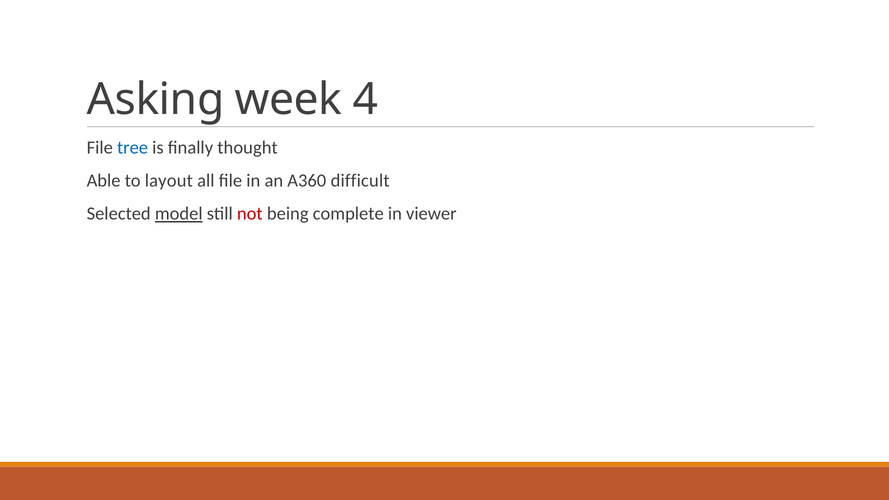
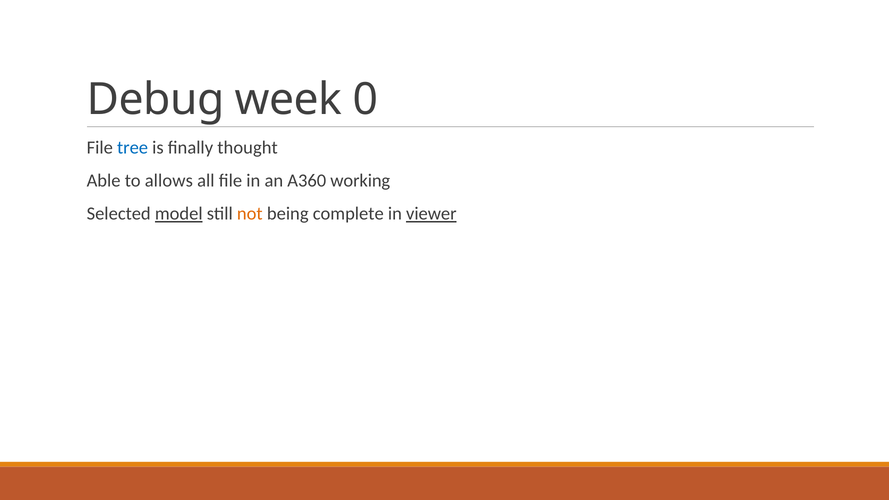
Asking: Asking -> Debug (156, 100)
4: 4 -> 0 (365, 100)
layout: layout -> allows (169, 181)
difficult: difficult -> working (360, 181)
not colour: red -> orange (250, 214)
viewer underline: none -> present (431, 214)
